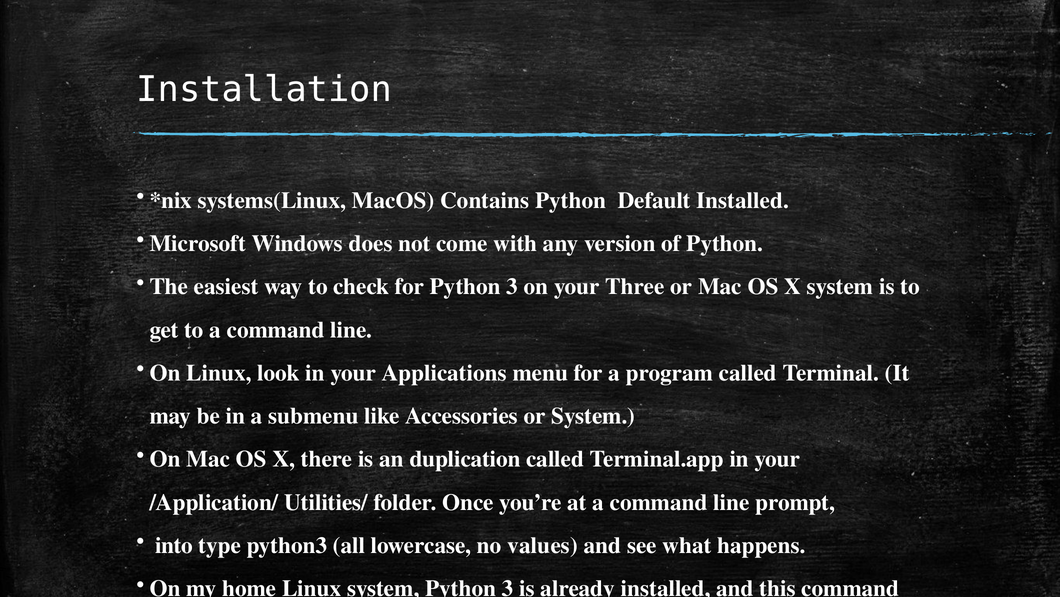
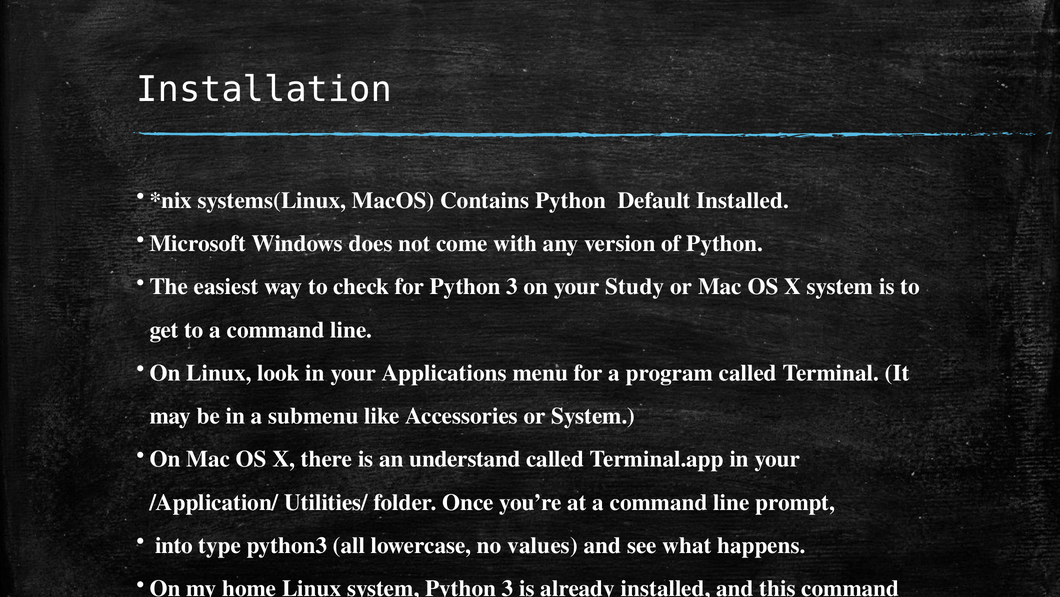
Three: Three -> Study (635, 287)
duplication: duplication -> understand (465, 459)
